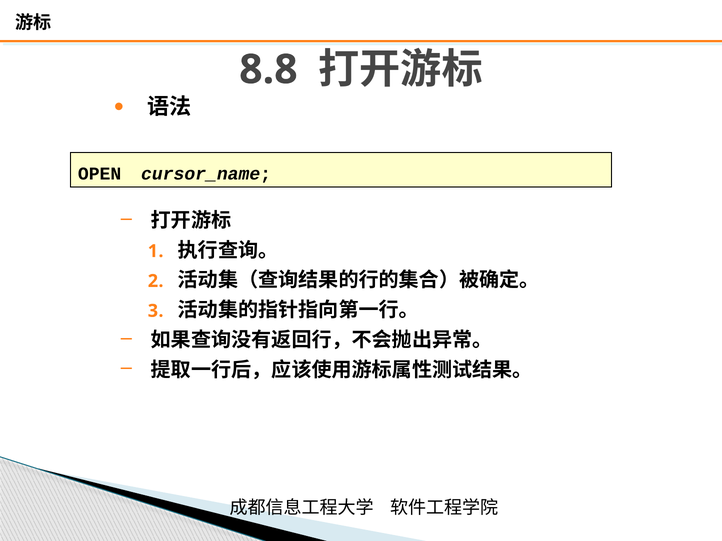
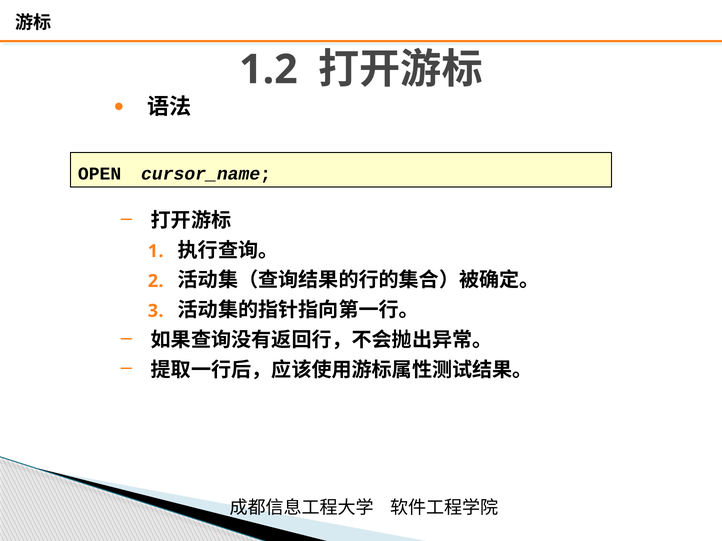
8.8: 8.8 -> 1.2 (268, 70)
